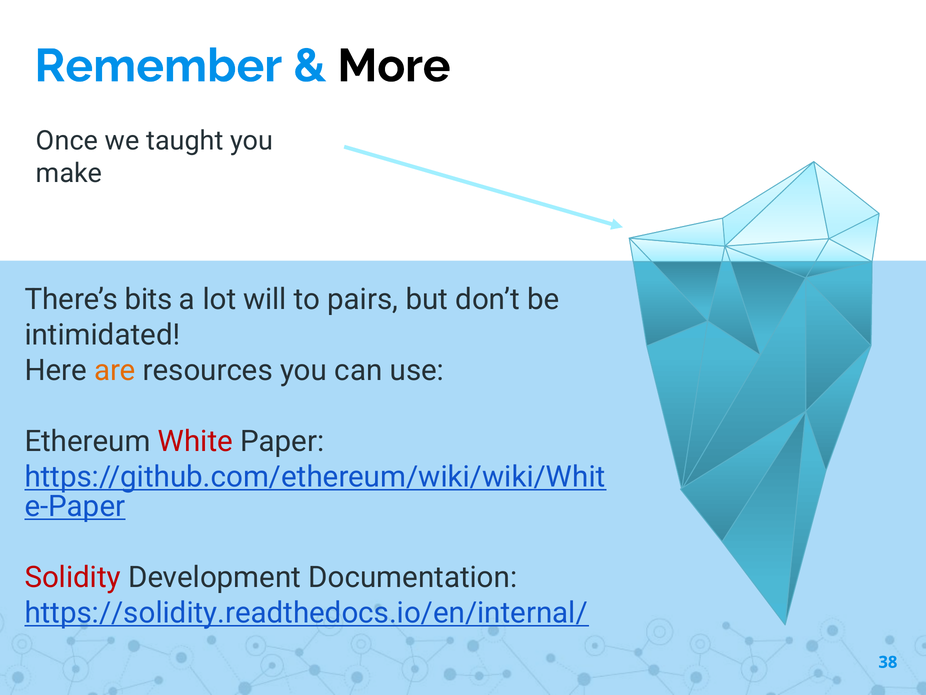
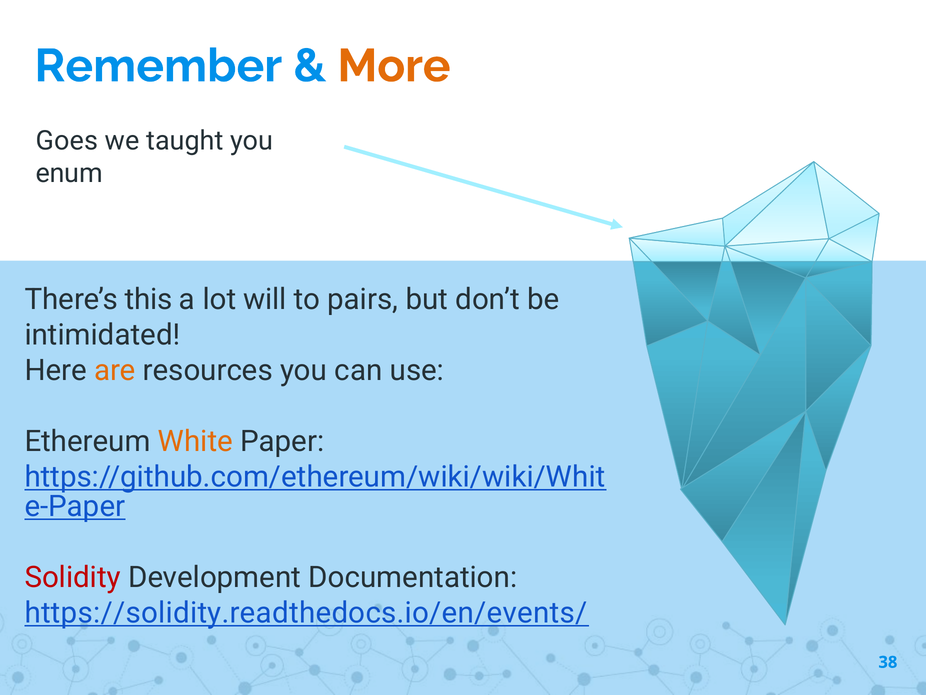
More colour: black -> orange (394, 66)
Once: Once -> Goes (67, 141)
make: make -> enum (69, 173)
bits: bits -> this (149, 299)
White colour: red -> orange (195, 441)
https://solidity.readthedocs.io/en/internal/: https://solidity.readthedocs.io/en/internal/ -> https://solidity.readthedocs.io/en/events/ (306, 613)
